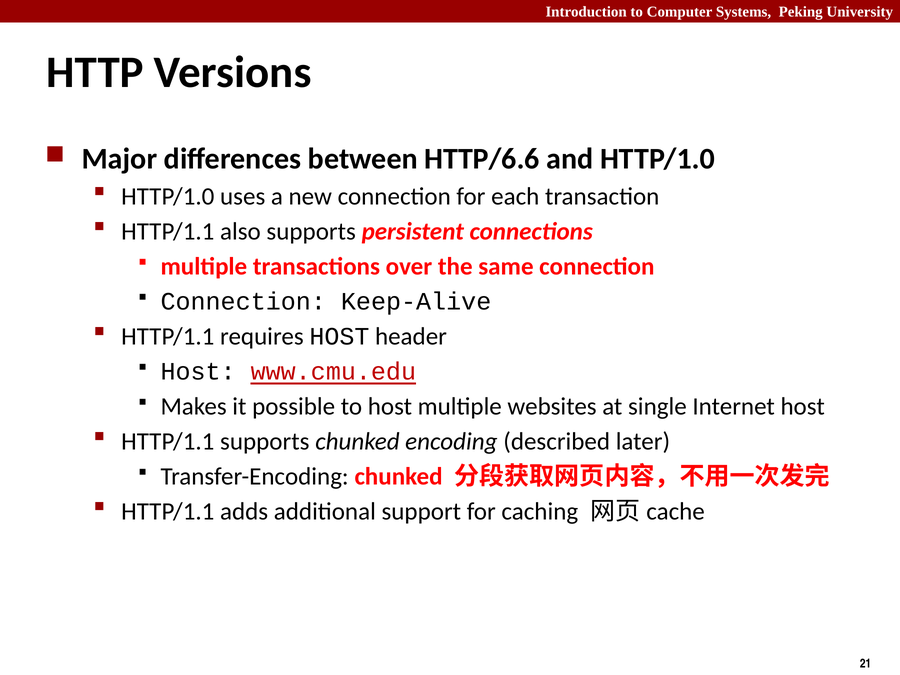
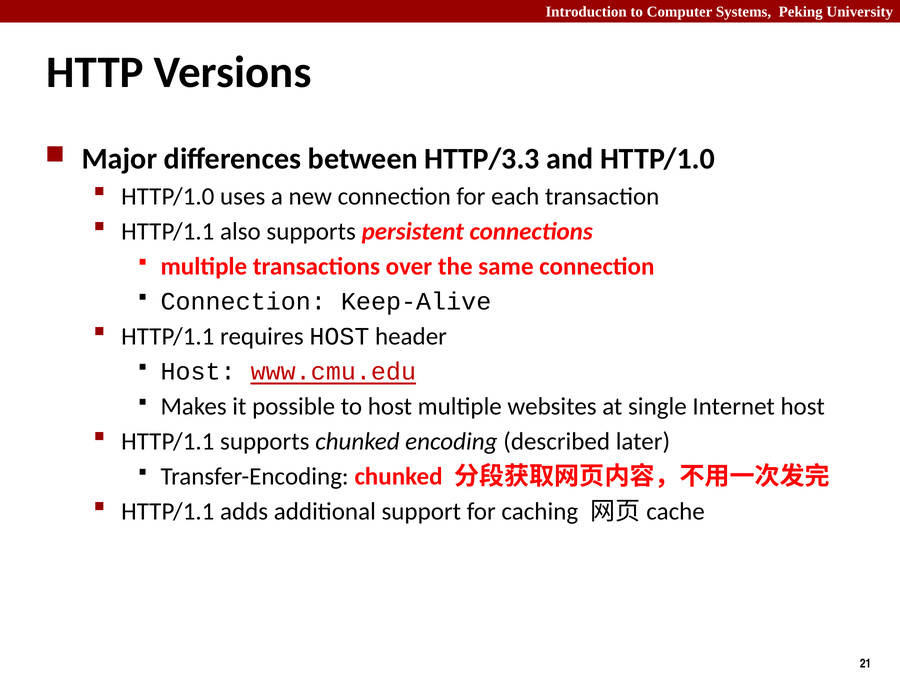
HTTP/6.6: HTTP/6.6 -> HTTP/3.3 (482, 159)
